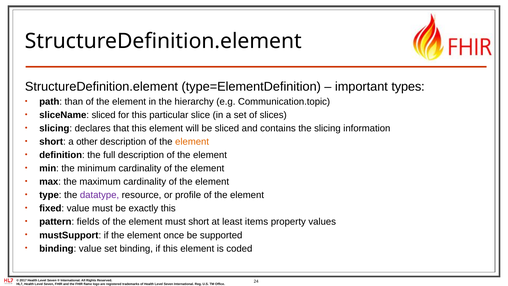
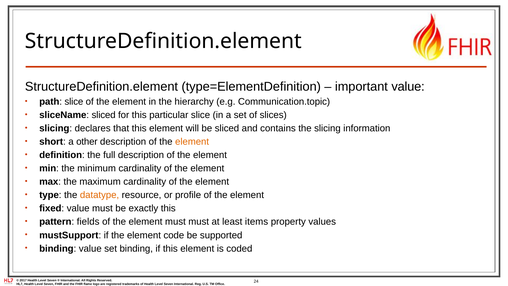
important types: types -> value (408, 87)
path than: than -> slice (74, 102)
datatype colour: purple -> orange (100, 195)
must short: short -> must (199, 222)
once: once -> code (174, 235)
